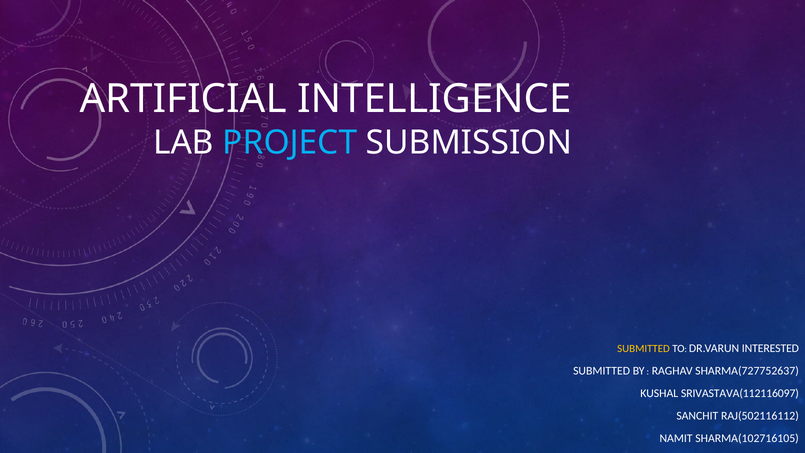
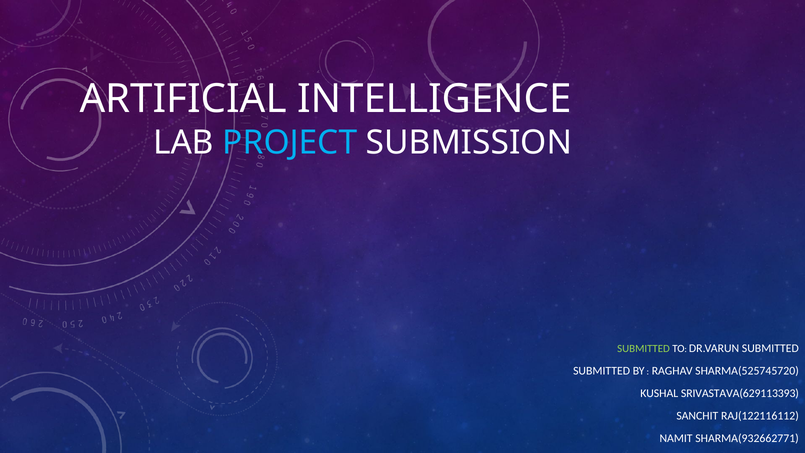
SUBMITTED colour: yellow -> light green (644, 349)
DR.VARUN INTERESTED: INTERESTED -> SUBMITTED (770, 348)
SHARMA(727752637: SHARMA(727752637 -> SHARMA(525745720 (747, 371)
SRIVASTAVA(112116097: SRIVASTAVA(112116097 -> SRIVASTAVA(629113393 (740, 393)
RAJ(502116112: RAJ(502116112 -> RAJ(122116112 (760, 416)
SHARMA(102716105: SHARMA(102716105 -> SHARMA(932662771 (747, 438)
